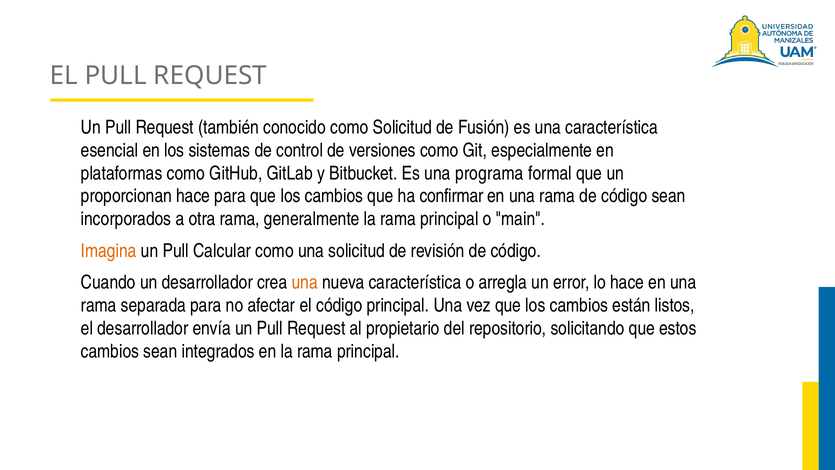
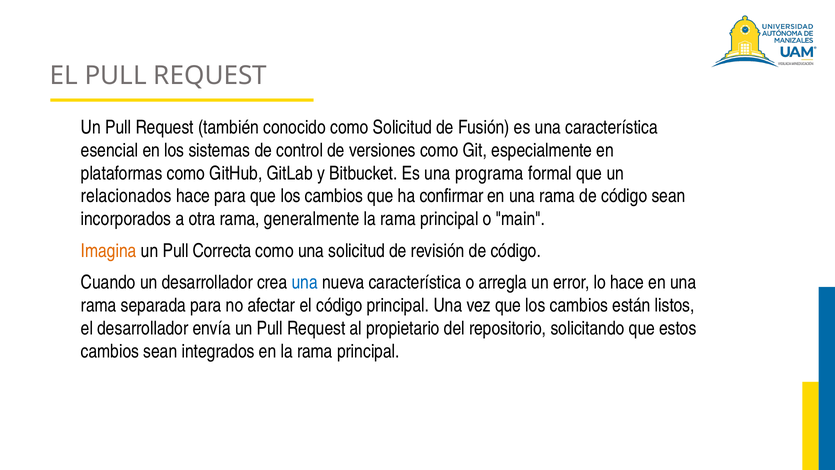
proporcionan: proporcionan -> relacionados (126, 196)
Calcular: Calcular -> Correcta (222, 251)
una colour: orange -> blue (305, 282)
